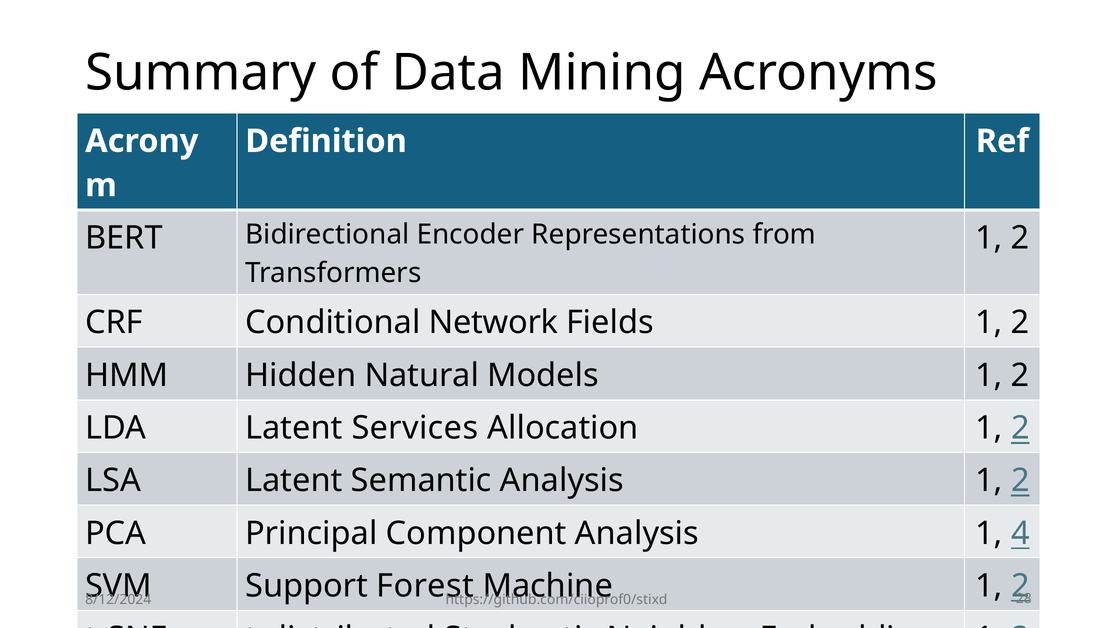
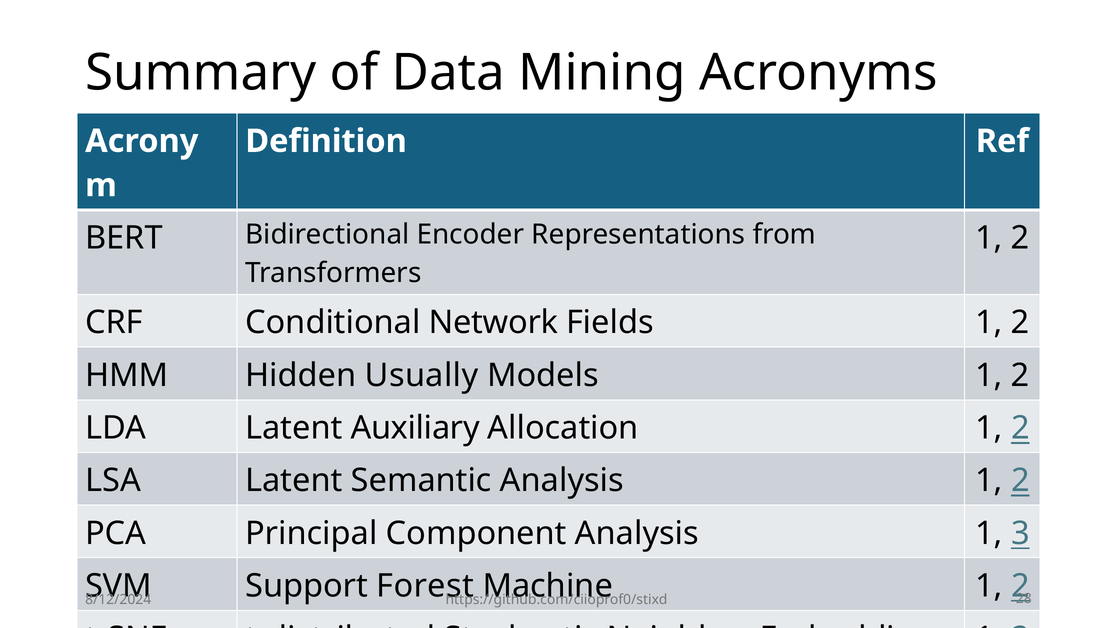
Natural: Natural -> Usually (422, 375)
Services: Services -> Auxiliary (415, 428)
4: 4 -> 3 (1020, 534)
